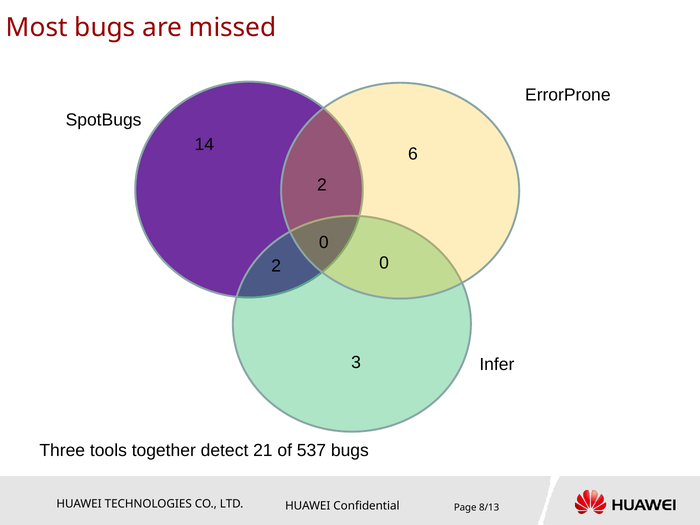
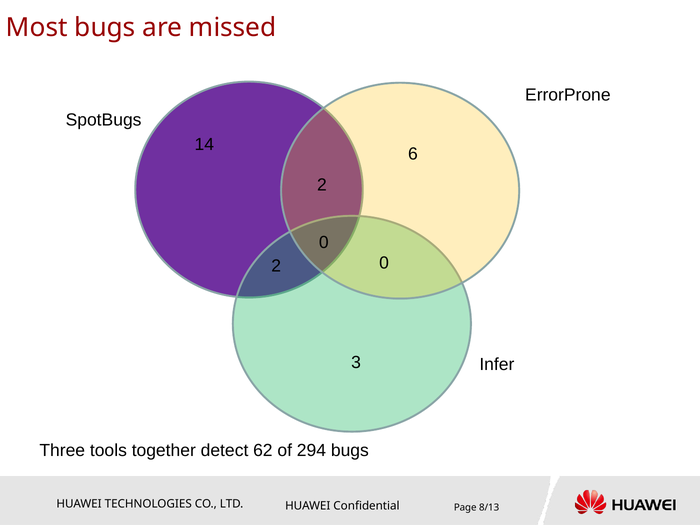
21: 21 -> 62 (263, 451)
537: 537 -> 294 (311, 451)
